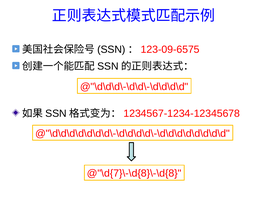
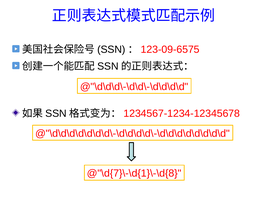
@"\d{7}\-\d{8}\-\d{8: @"\d{7}\-\d{8}\-\d{8 -> @"\d{7}\-\d{1}\-\d{8 (134, 174)
